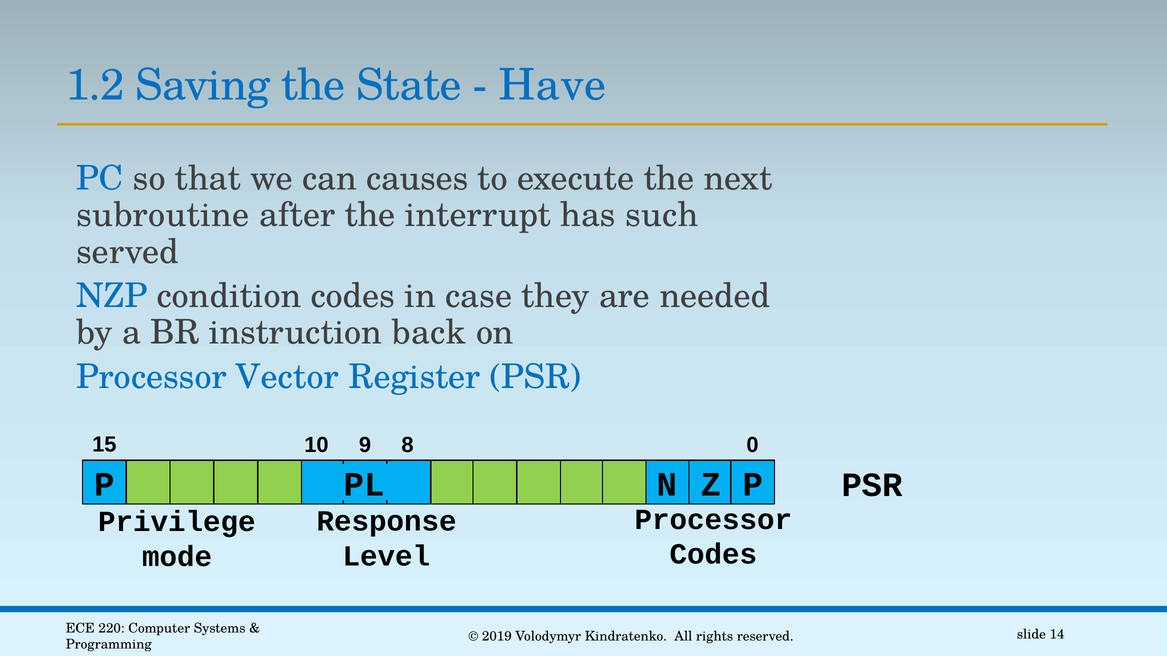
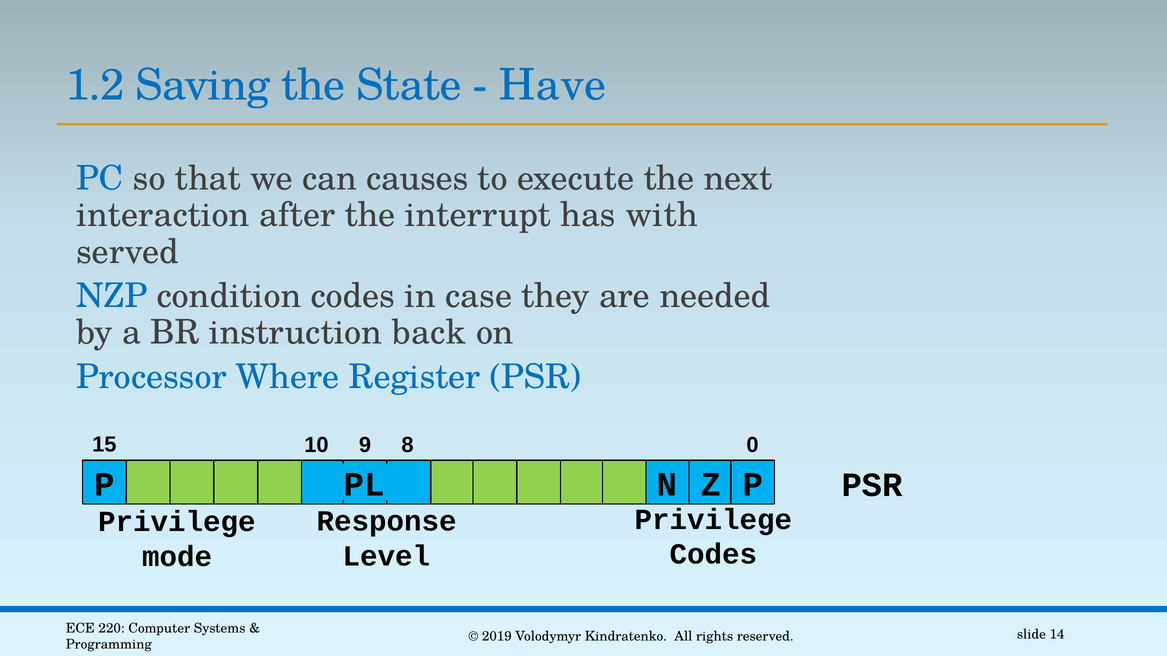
subroutine: subroutine -> interaction (163, 215)
such: such -> with (662, 215)
Vector: Vector -> Where (288, 377)
Processor: Processor -> Privilege (714, 520)
